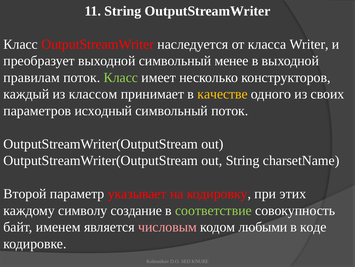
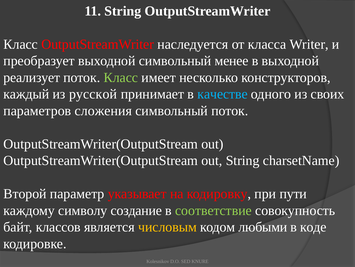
правилам: правилам -> реализует (32, 77)
классом: классом -> русской (93, 94)
качестве colour: yellow -> light blue (223, 94)
исходный: исходный -> сложения (103, 110)
этих: этих -> пути (293, 193)
именем: именем -> классов (58, 226)
числовым colour: pink -> yellow (167, 226)
